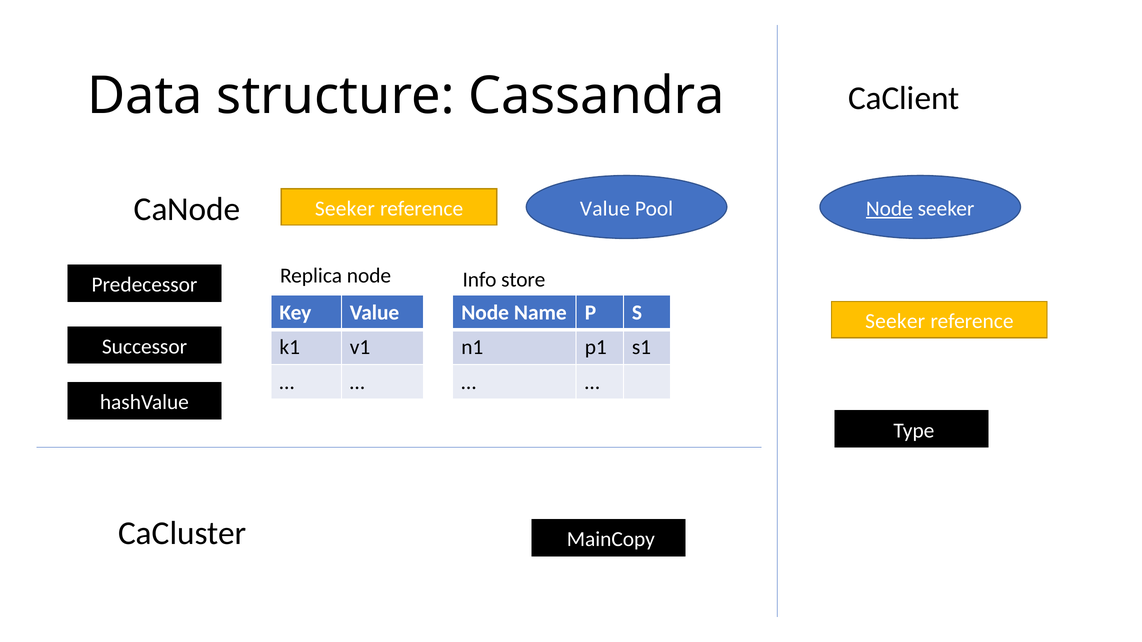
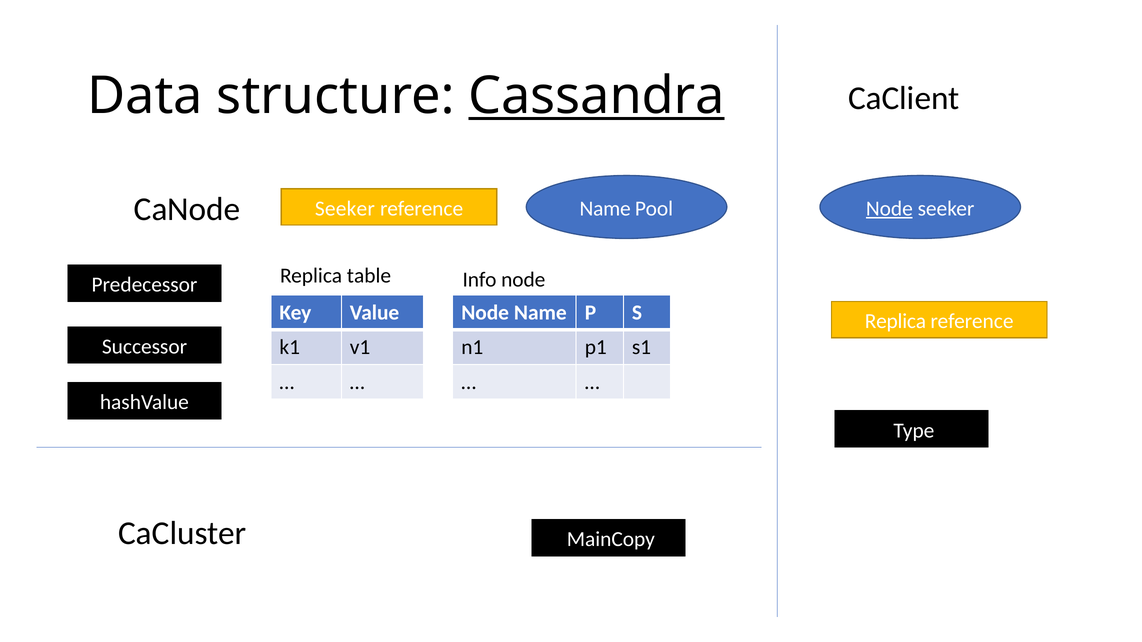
Cassandra underline: none -> present (596, 96)
Value: Value -> Name (605, 209)
Replica node: node -> table (369, 276)
Info store: store -> node (523, 280)
Seeker: Seeker -> Replica (895, 321)
